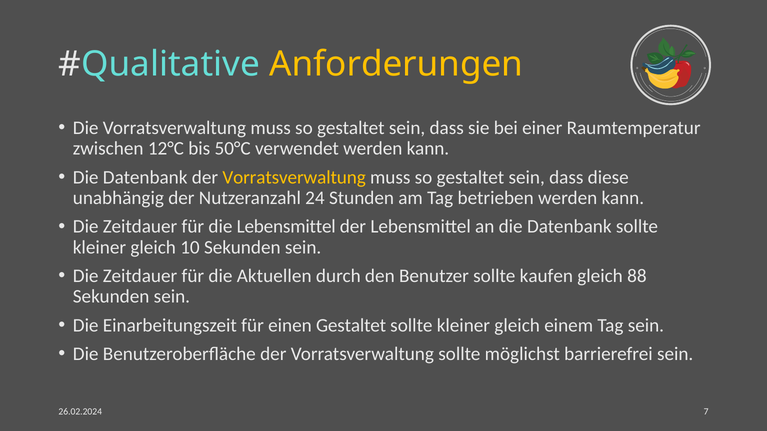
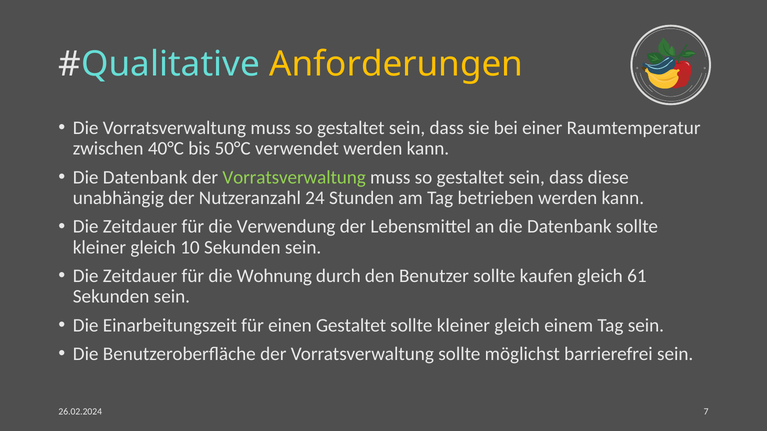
12°C: 12°C -> 40°C (166, 149)
Vorratsverwaltung colour: yellow -> light green (294, 177)
die Lebensmittel: Lebensmittel -> Verwendung (286, 227)
Aktuellen: Aktuellen -> Wohnung (274, 276)
88: 88 -> 61 (637, 276)
